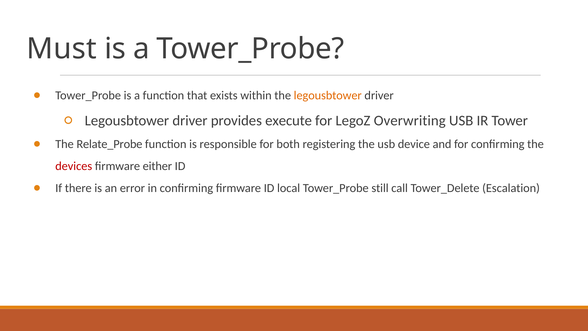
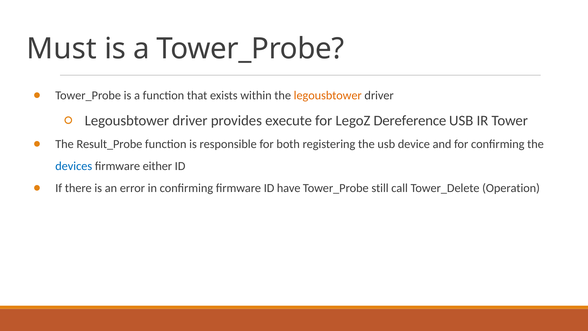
Overwriting: Overwriting -> Dereference (410, 121)
Relate_Probe: Relate_Probe -> Result_Probe (109, 144)
devices colour: red -> blue (74, 166)
local: local -> have (289, 188)
Escalation: Escalation -> Operation (511, 188)
